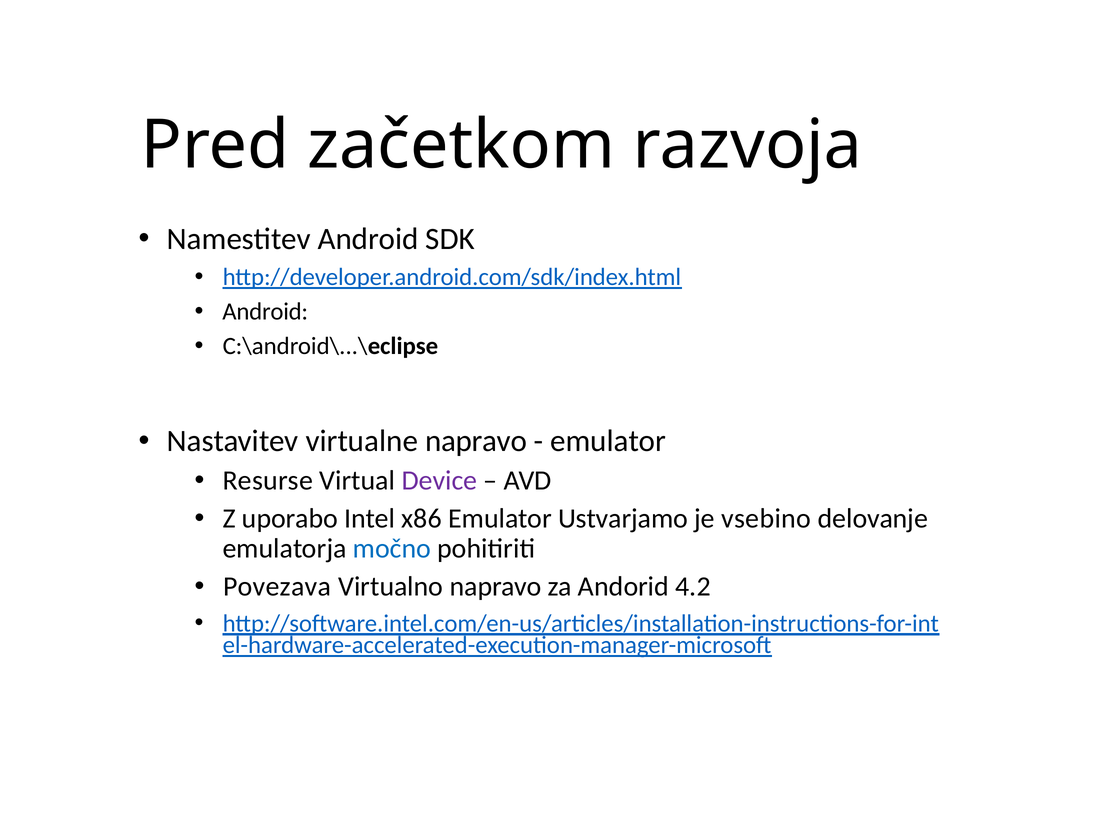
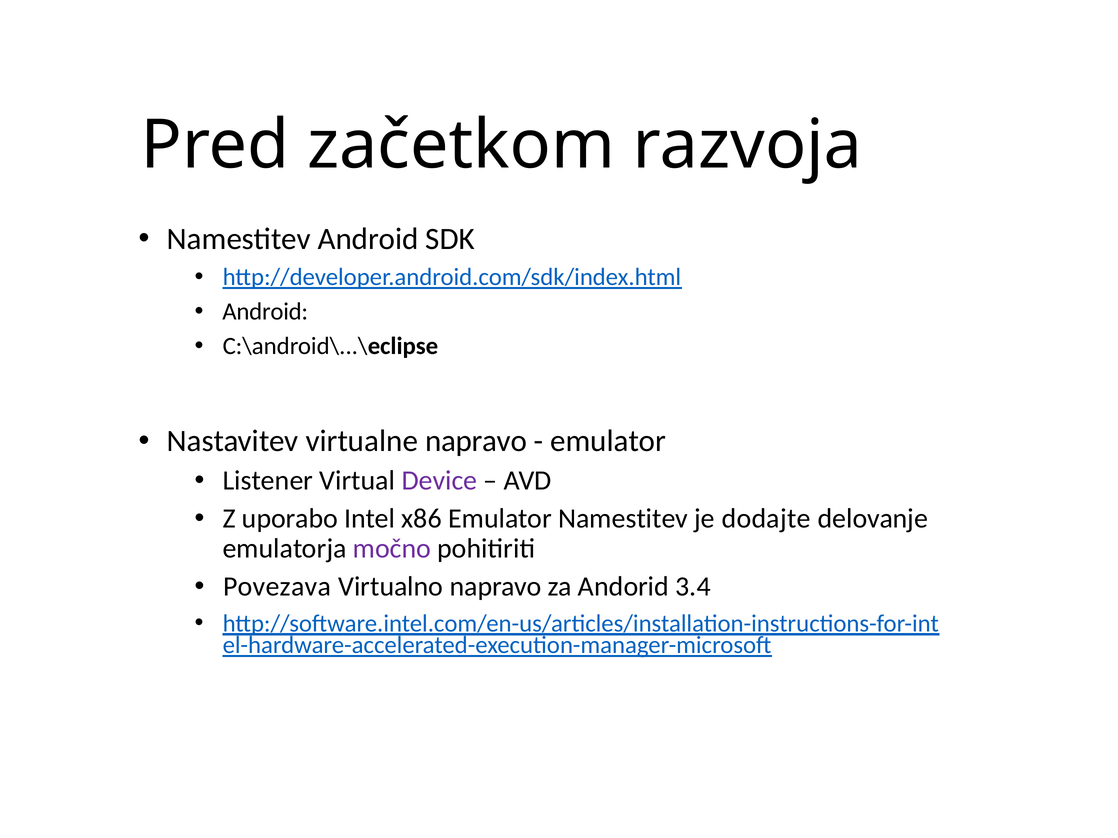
Resurse: Resurse -> Listener (268, 481)
Emulator Ustvarjamo: Ustvarjamo -> Namestitev (623, 519)
vsebino: vsebino -> dodajte (766, 519)
močno colour: blue -> purple (392, 549)
4.2: 4.2 -> 3.4 (693, 587)
